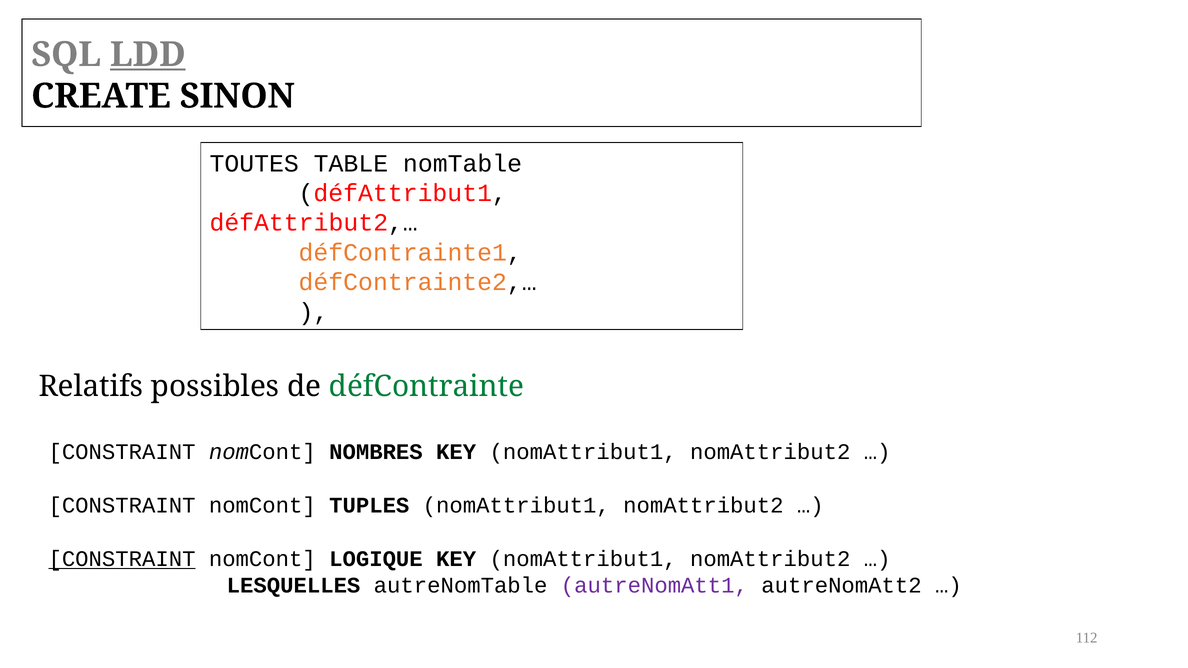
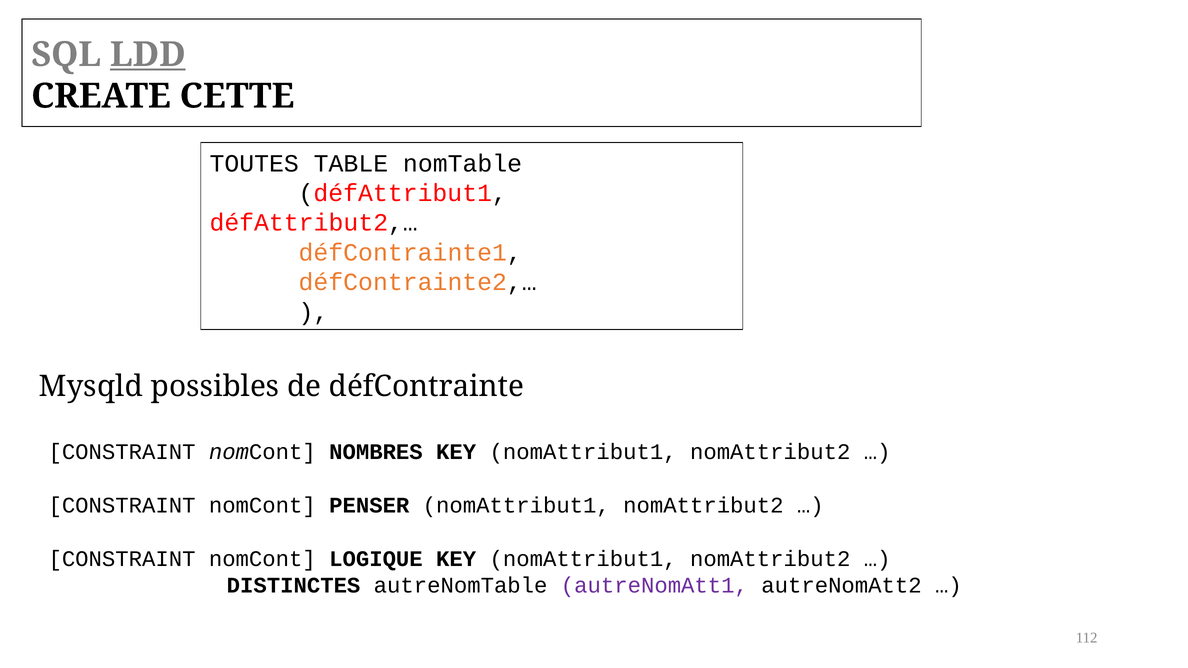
SINON: SINON -> CETTE (237, 96)
Relatifs: Relatifs -> Mysqld (91, 386)
défContrainte colour: green -> black (427, 386)
TUPLES: TUPLES -> PENSER (369, 506)
CONSTRAINT underline: present -> none (122, 559)
LESQUELLES: LESQUELLES -> DISTINCTES (294, 586)
